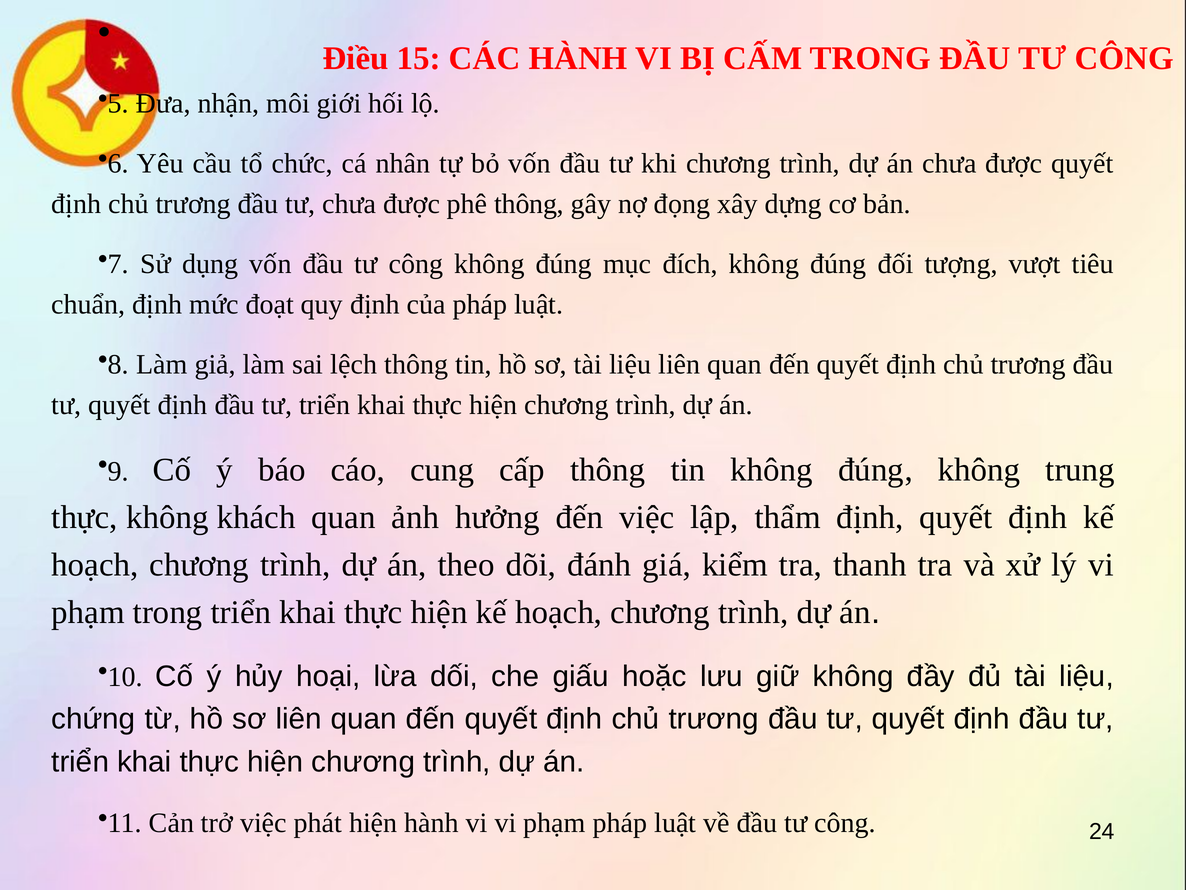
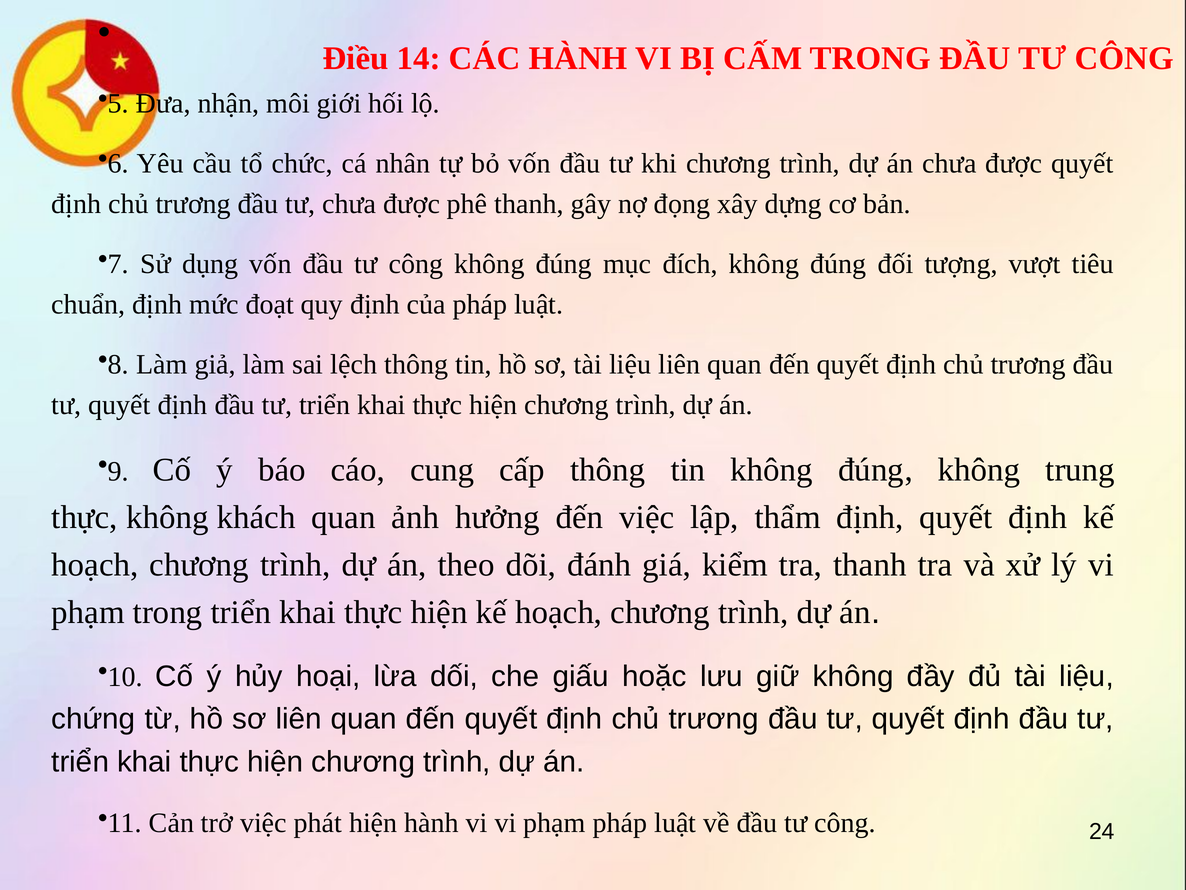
15: 15 -> 14 (419, 59)
phê thông: thông -> thanh (529, 204)
